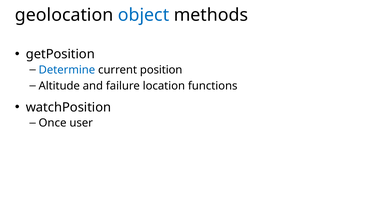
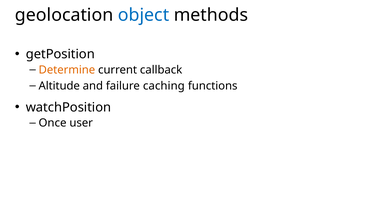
Determine colour: blue -> orange (67, 70)
position: position -> callback (161, 70)
location: location -> caching (164, 86)
